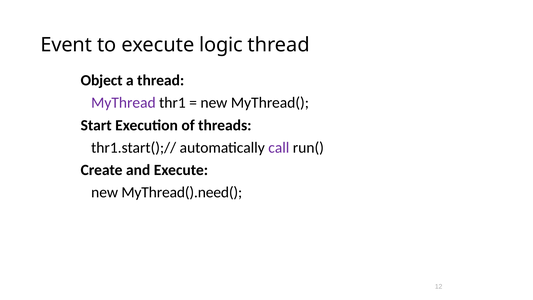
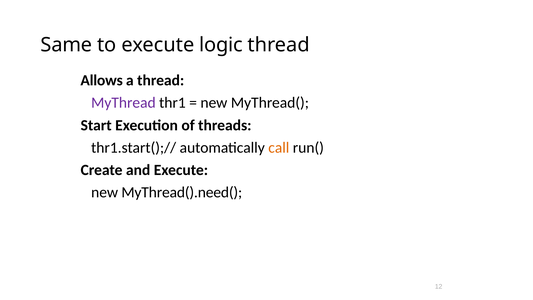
Event: Event -> Same (66, 45)
Object: Object -> Allows (102, 80)
call colour: purple -> orange (279, 147)
